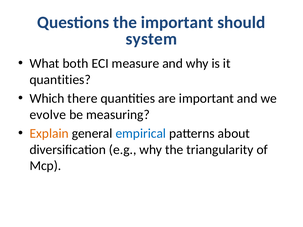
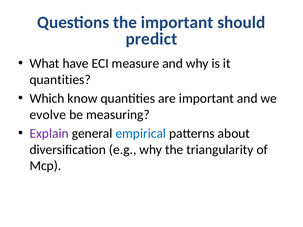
system: system -> predict (151, 39)
both: both -> have (76, 64)
there: there -> know (83, 99)
Explain colour: orange -> purple (49, 134)
